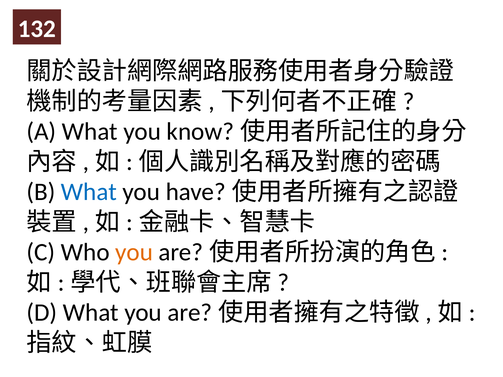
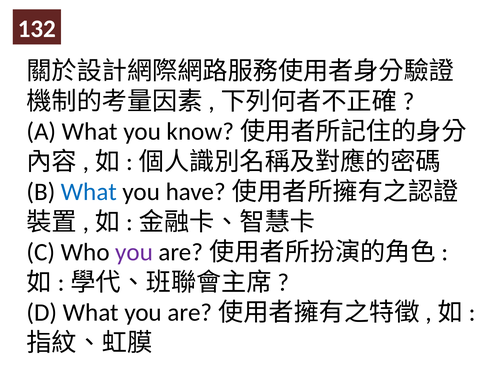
you colour: orange -> purple (134, 252)
